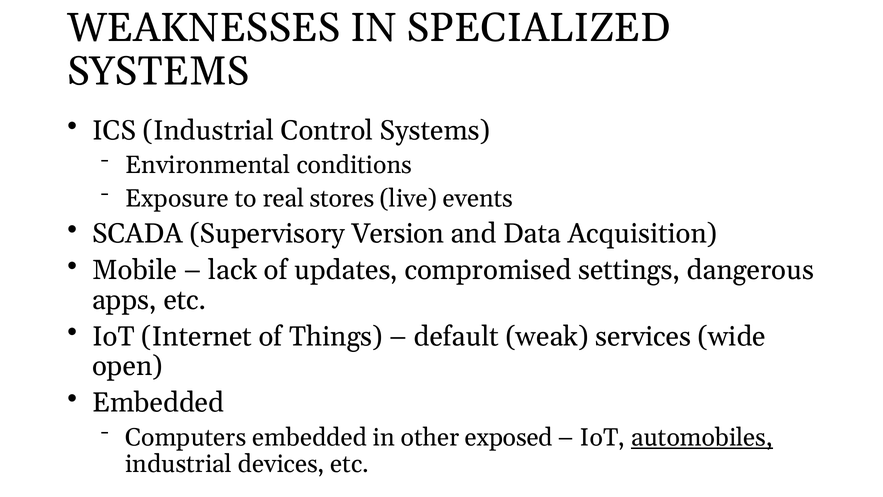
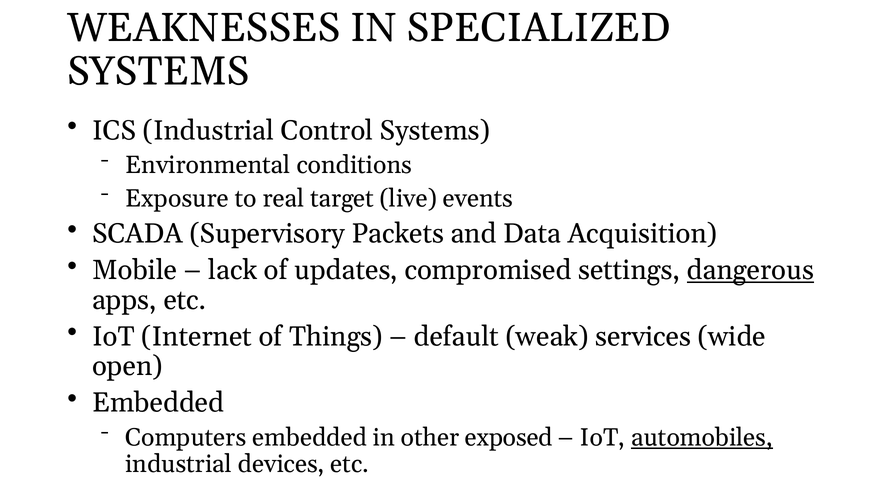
stores: stores -> target (342, 198)
Version: Version -> Packets (398, 234)
dangerous underline: none -> present (750, 270)
